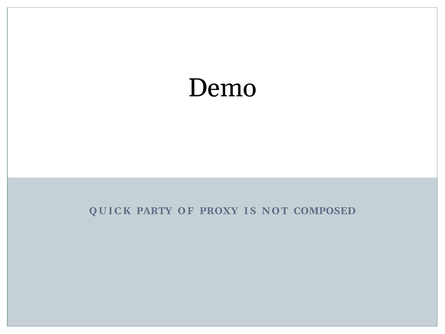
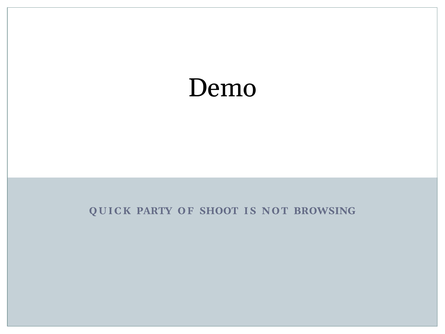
PROXY: PROXY -> SHOOT (219, 211)
COMPOSED: COMPOSED -> BROWSING (325, 211)
